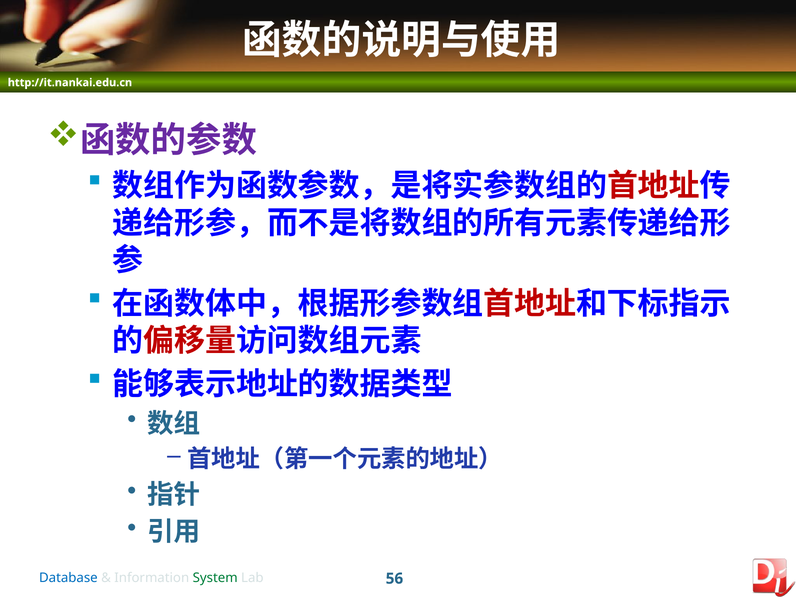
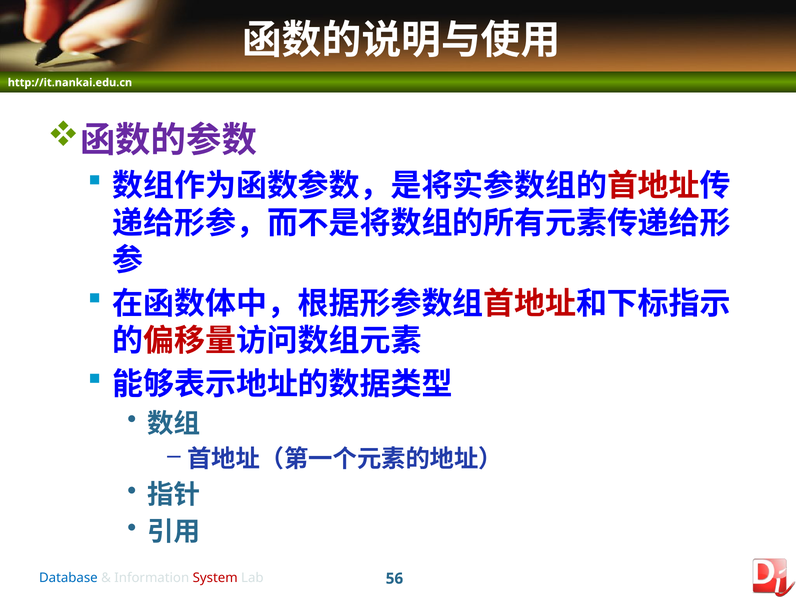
System colour: green -> red (215, 578)
